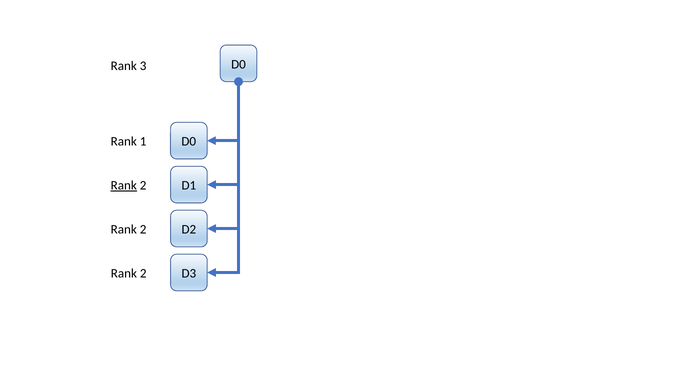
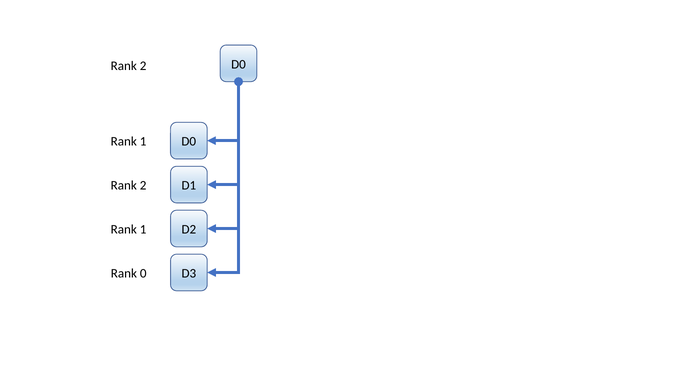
3: 3 -> 2 (143, 66)
Rank underline: present -> none (124, 185)
2: 2 -> 1 (143, 229)
2: 2 -> 0 (143, 273)
